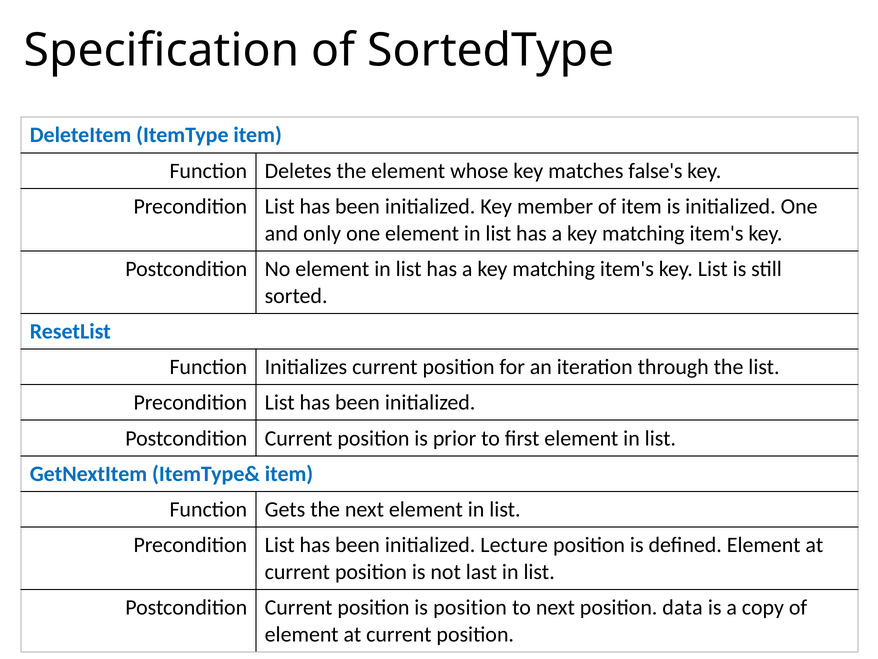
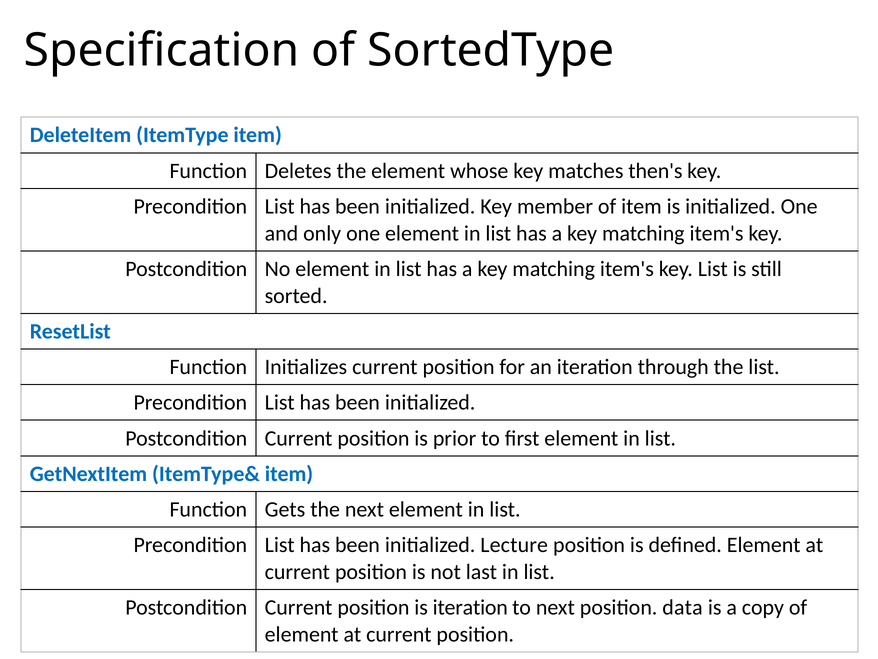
false's: false's -> then's (655, 171)
is position: position -> iteration (470, 607)
